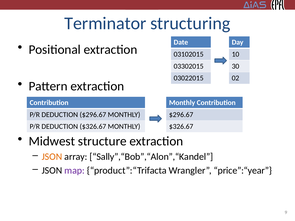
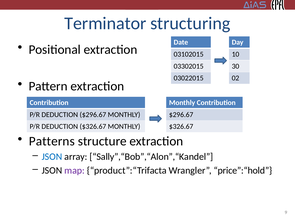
Midwest: Midwest -> Patterns (52, 141)
JSON colour: orange -> blue (52, 157)
price”:“year: price”:“year -> price”:“hold (243, 171)
